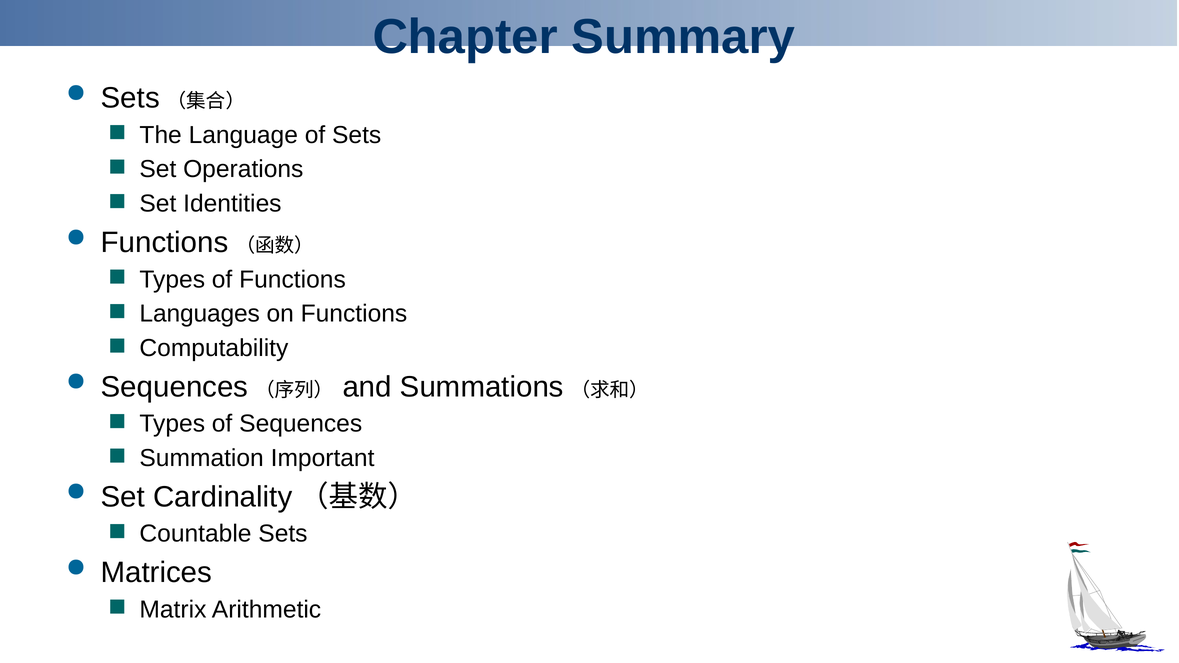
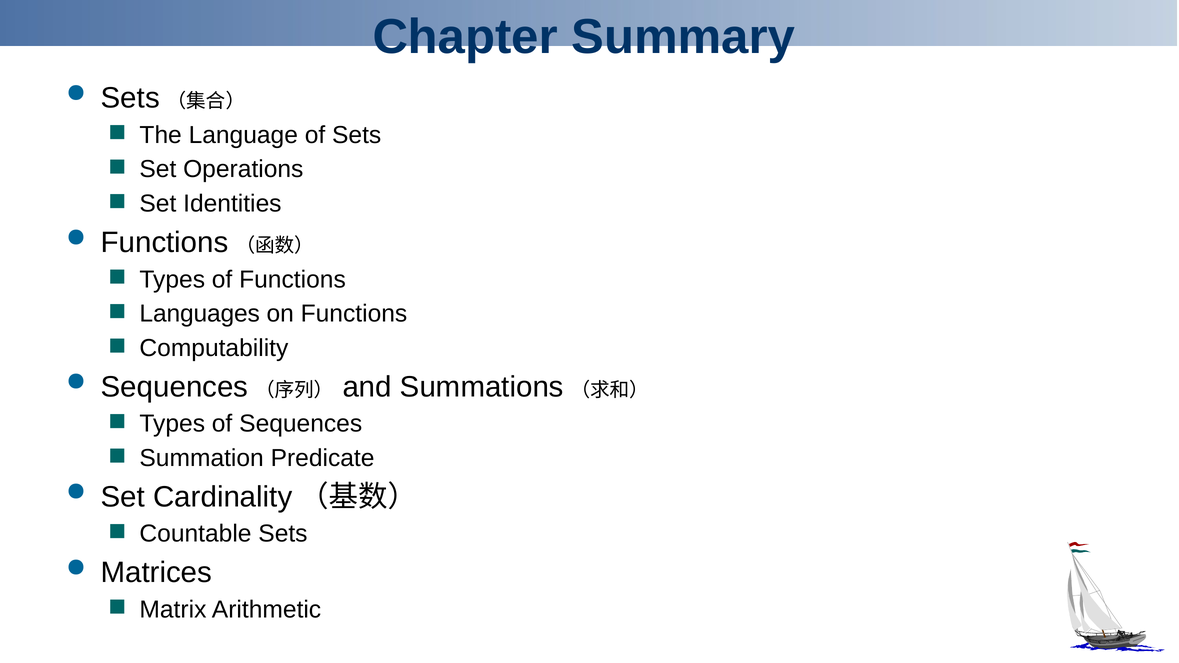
Important: Important -> Predicate (323, 458)
